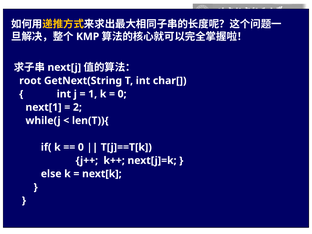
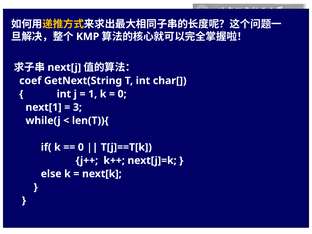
root: root -> coef (30, 81)
2: 2 -> 3 (77, 107)
